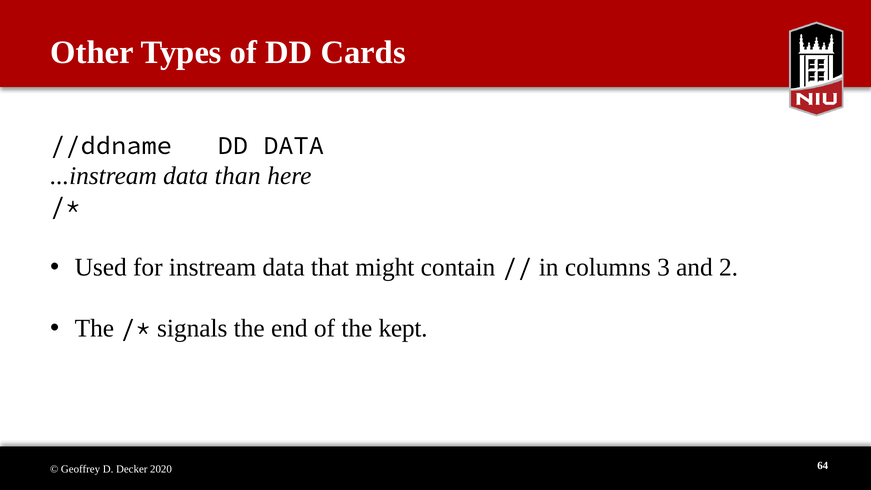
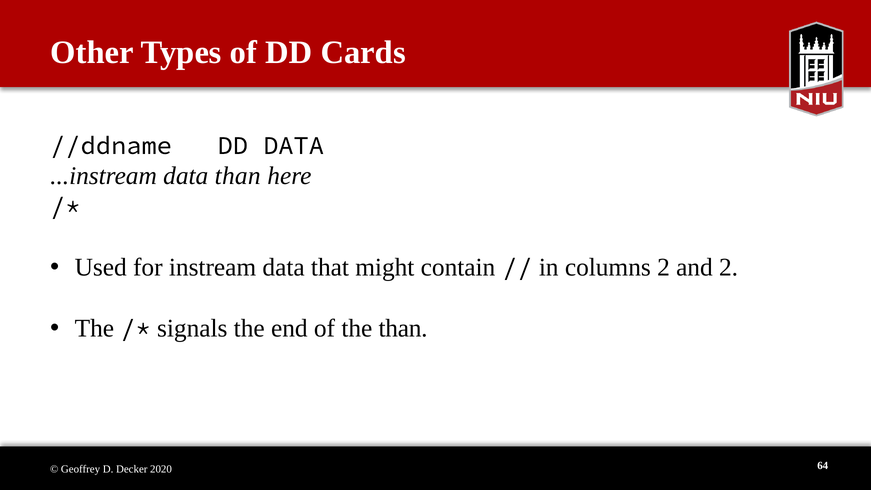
columns 3: 3 -> 2 (663, 267)
the kept: kept -> than (403, 328)
